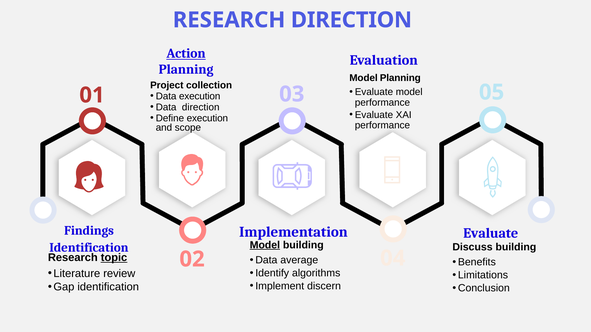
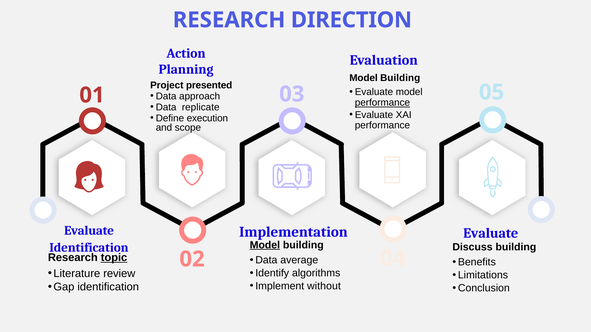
Action underline: present -> none (186, 54)
Planning: Planning -> Building (400, 78)
collection: collection -> presented (209, 85)
Data execution: execution -> approach (200, 96)
performance underline: none -> present (382, 103)
Data direction: direction -> replicate (201, 107)
Findings: Findings -> Evaluate (89, 231)
discern: discern -> without (324, 286)
